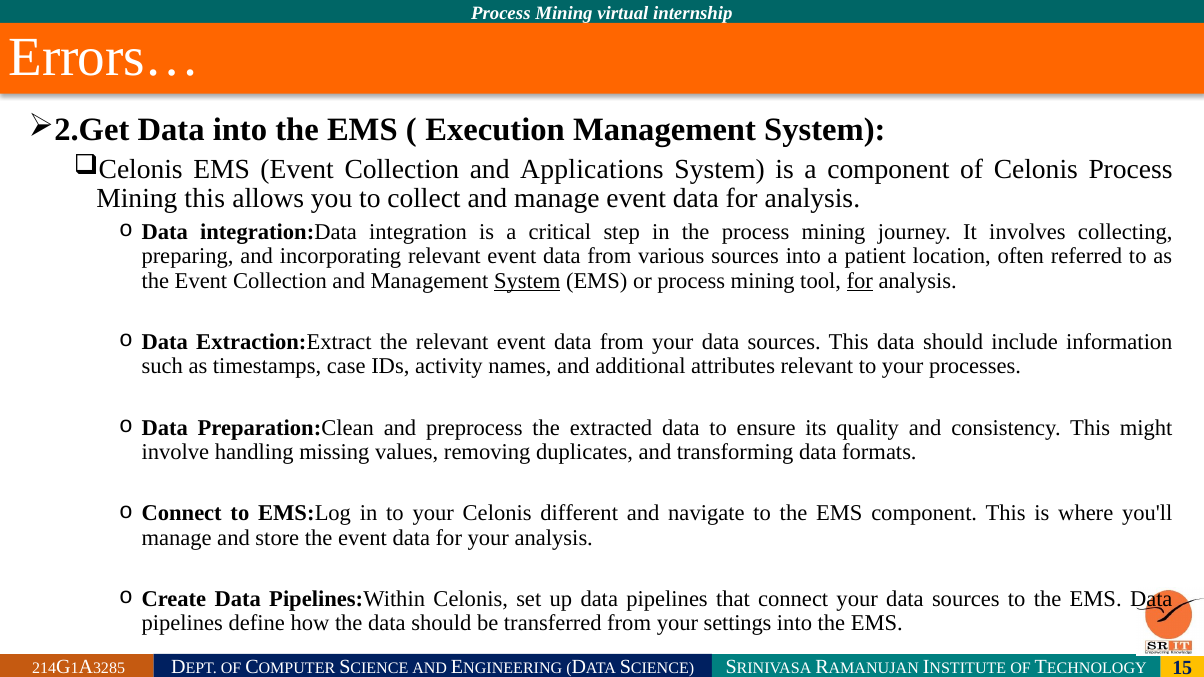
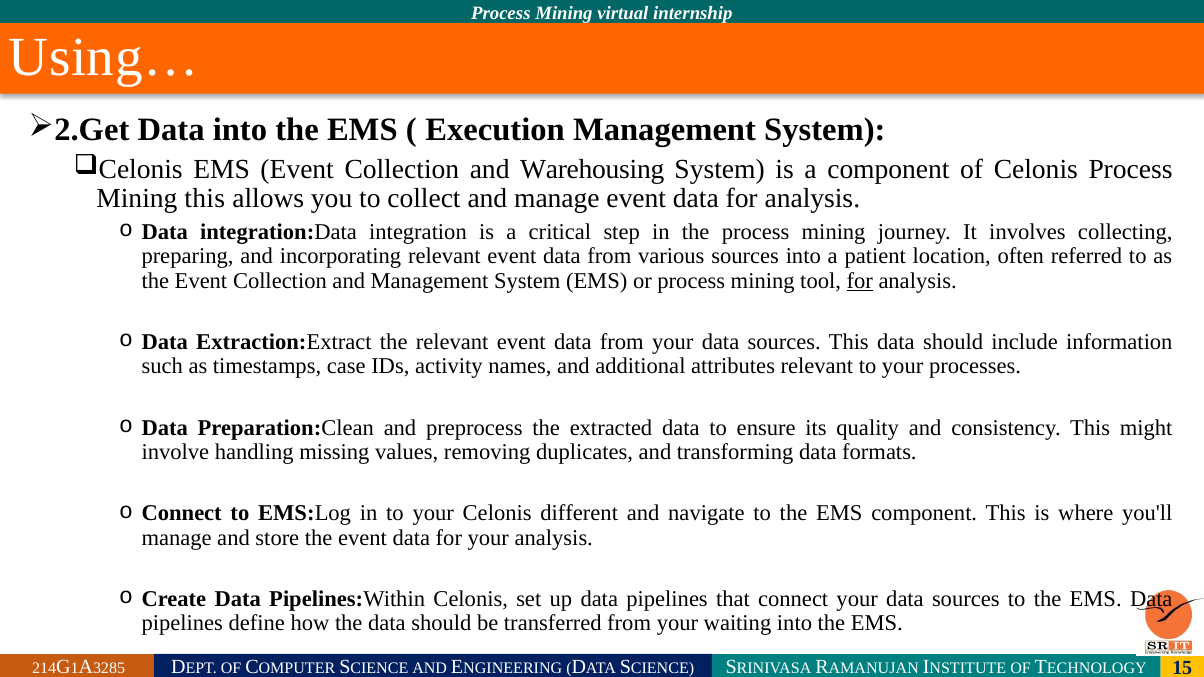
Errors…: Errors… -> Using… (104, 57)
Applications: Applications -> Warehousing (592, 169)
System underline: present -> none (527, 281)
settings: settings -> waiting (738, 624)
